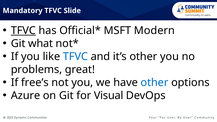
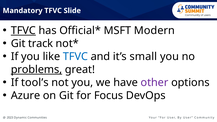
what: what -> track (41, 44)
it’s other: other -> small (143, 57)
problems underline: none -> present (37, 70)
free’s: free’s -> tool’s (35, 83)
other colour: blue -> purple (155, 83)
Visual: Visual -> Focus (109, 96)
